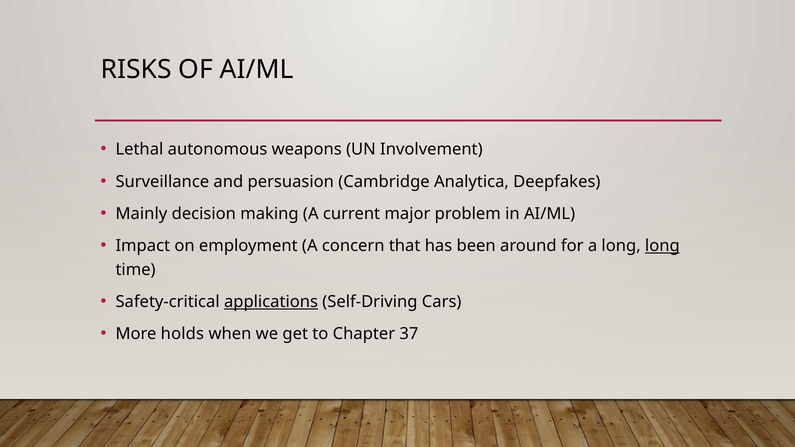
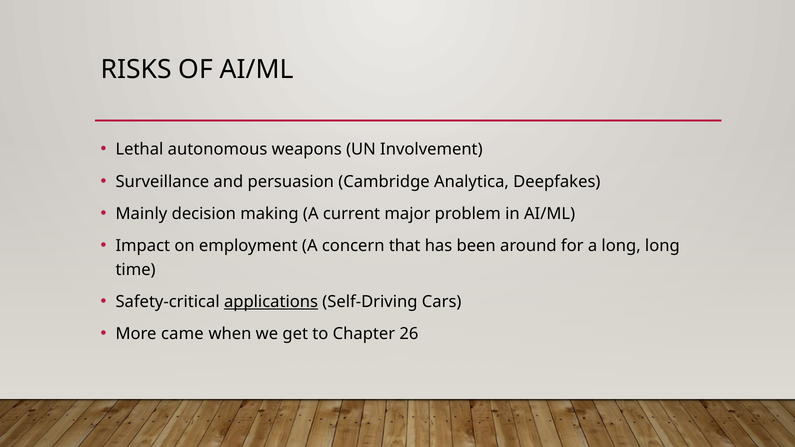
long underline: present -> none (662, 246)
holds: holds -> came (182, 334)
37: 37 -> 26 (409, 334)
